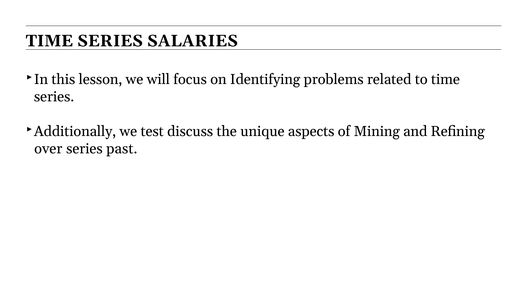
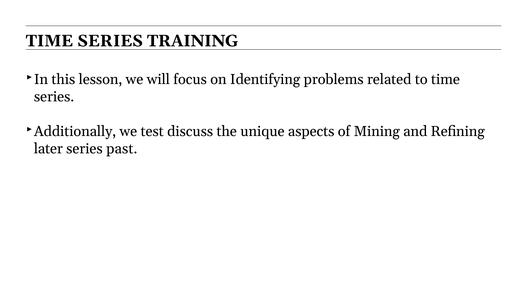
SALARIES: SALARIES -> TRAINING (193, 41)
over: over -> later (48, 149)
